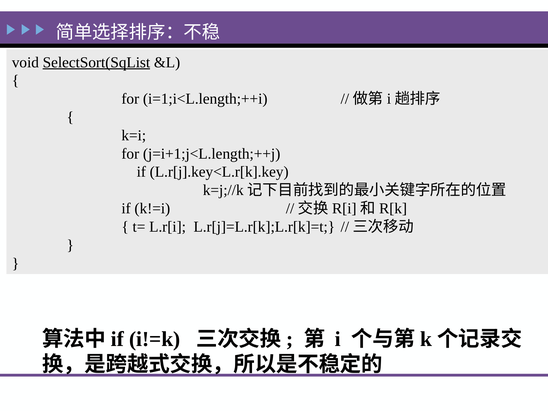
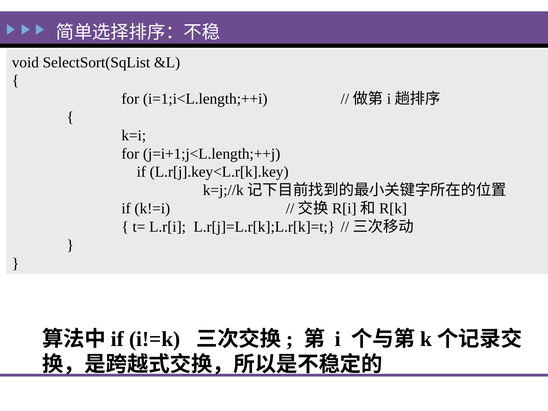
SelectSort(SqList underline: present -> none (96, 62)
